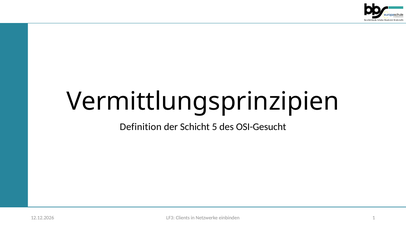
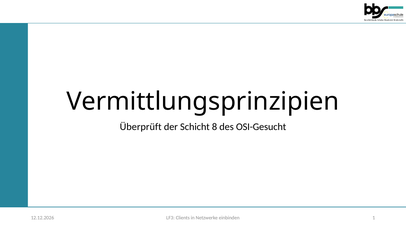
Definition: Definition -> Überprüft (141, 127)
5: 5 -> 8 (215, 127)
